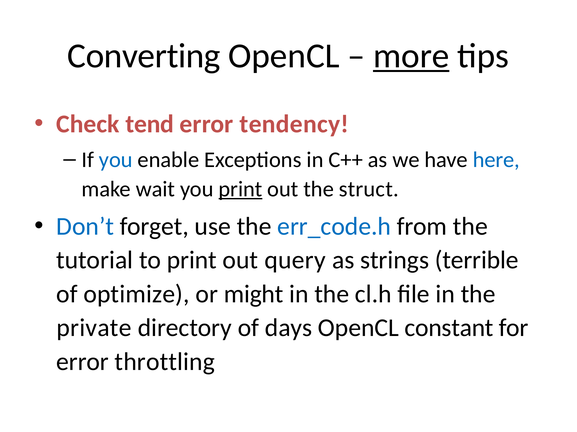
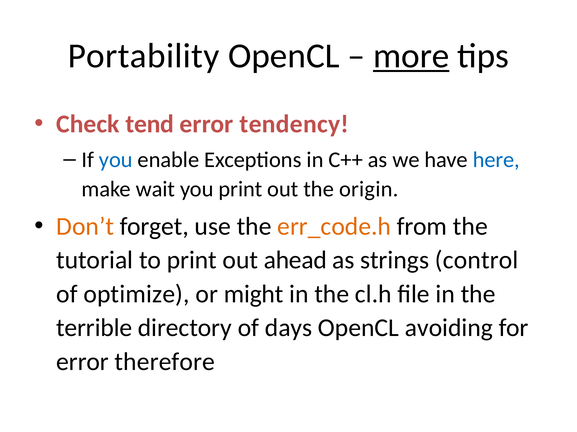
Converting: Converting -> Portability (144, 56)
print underline: present -> none (240, 189)
struct: struct -> origin (369, 189)
Don’t colour: blue -> orange (85, 227)
err_code.h colour: blue -> orange (334, 227)
query: query -> ahead (295, 261)
terrible: terrible -> control (477, 261)
private: private -> terrible (94, 328)
constant: constant -> avoiding (449, 328)
throttling: throttling -> therefore (165, 362)
